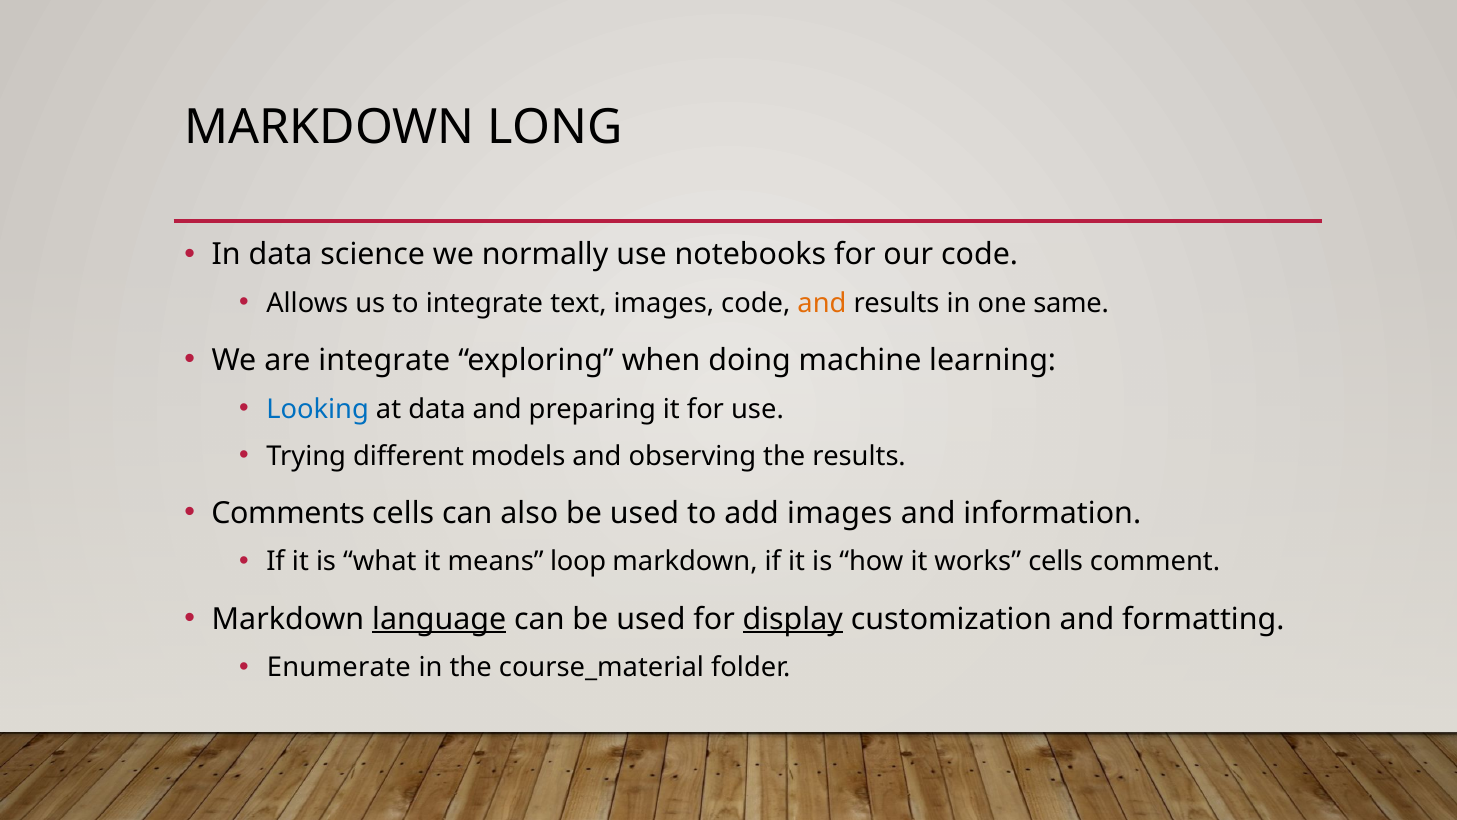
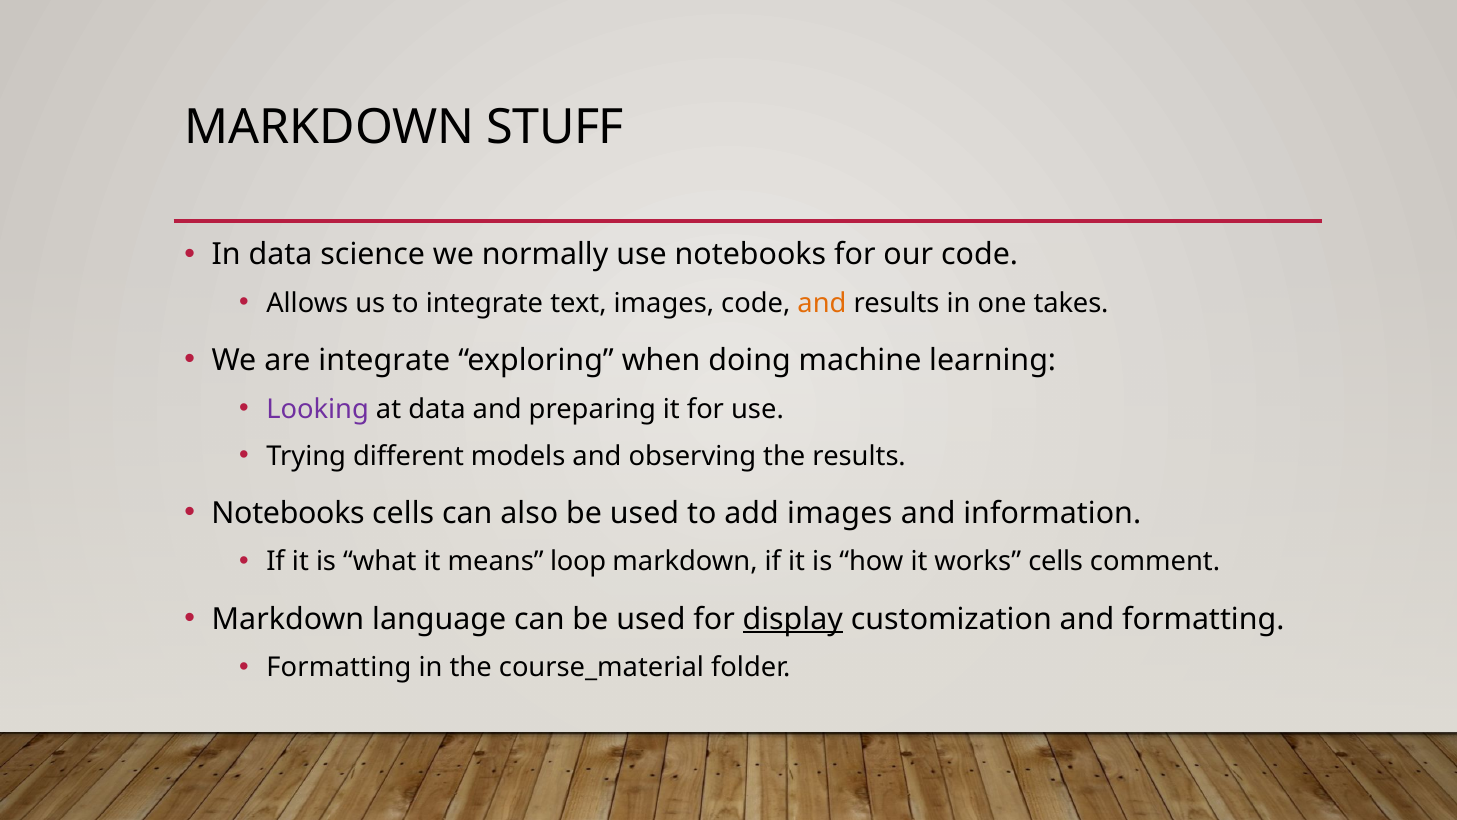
LONG: LONG -> STUFF (555, 128)
same: same -> takes (1071, 303)
Looking colour: blue -> purple (318, 409)
Comments: Comments -> Notebooks (288, 513)
language underline: present -> none (439, 619)
Enumerate: Enumerate -> Formatting (339, 667)
